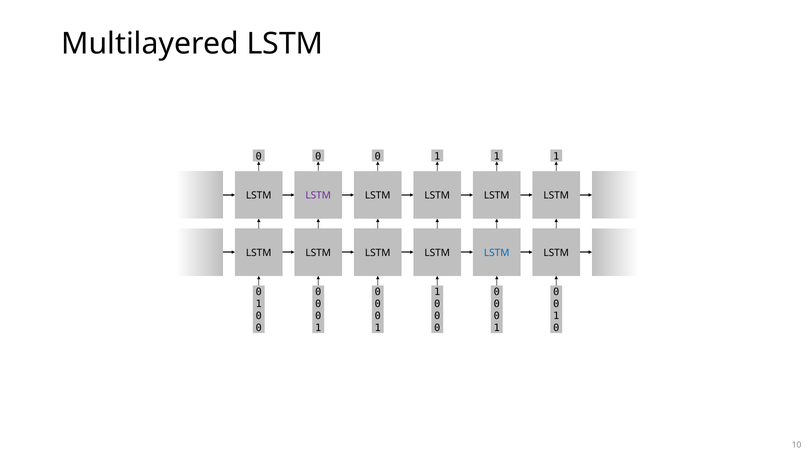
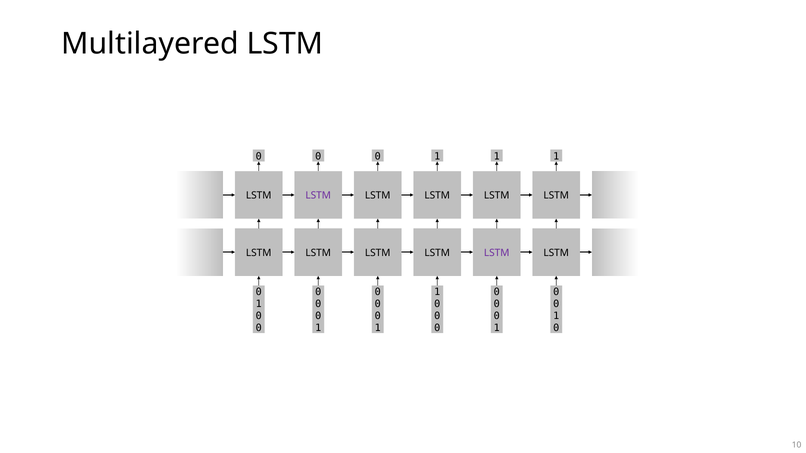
LSTM colour: blue -> purple (497, 253)
